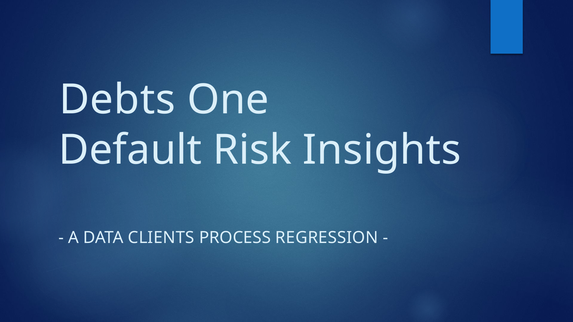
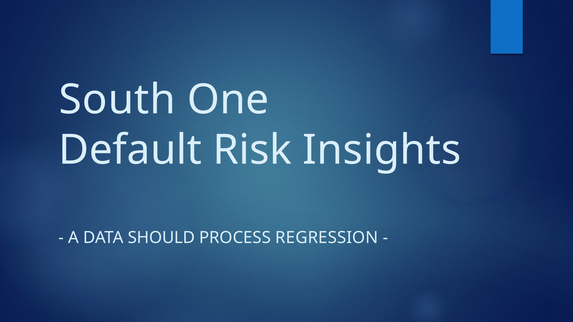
Debts: Debts -> South (117, 100)
CLIENTS: CLIENTS -> SHOULD (161, 238)
